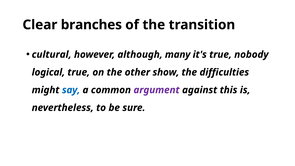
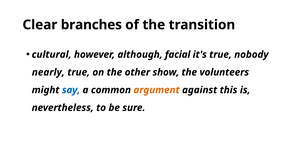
many: many -> facial (178, 55)
logical: logical -> nearly (48, 72)
difficulties: difficulties -> volunteers (224, 72)
argument colour: purple -> orange (157, 90)
